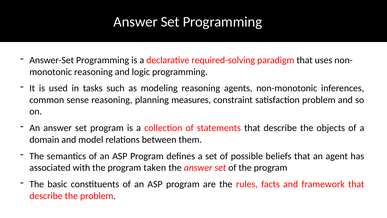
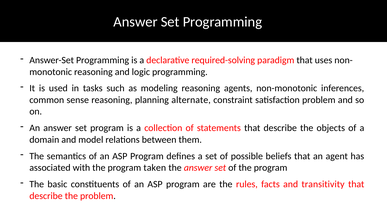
measures: measures -> alternate (191, 100)
framework: framework -> transitivity (323, 184)
